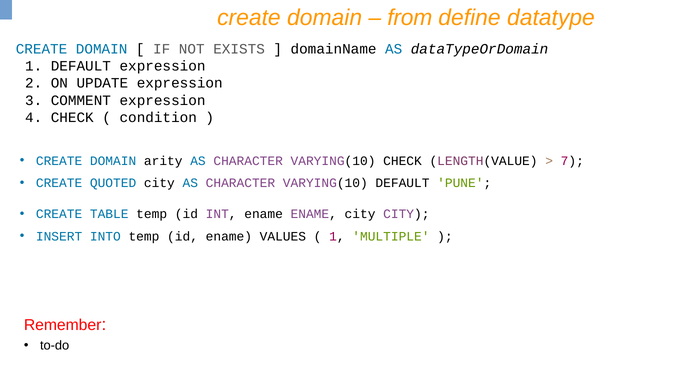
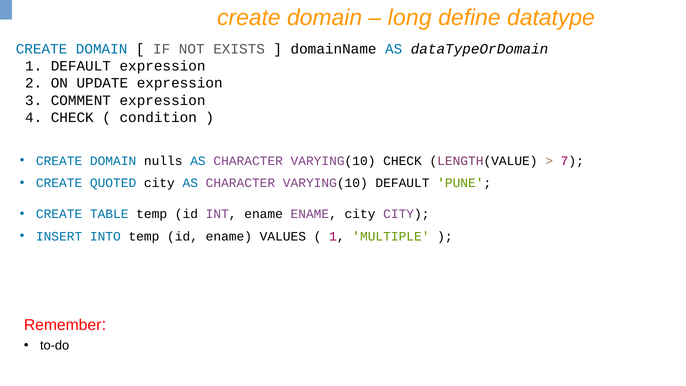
from: from -> long (410, 18)
arity: arity -> nulls (163, 161)
